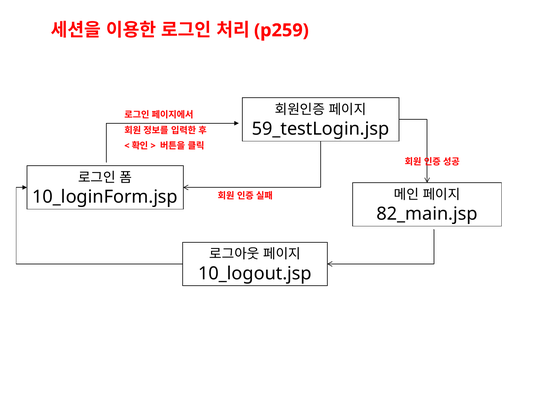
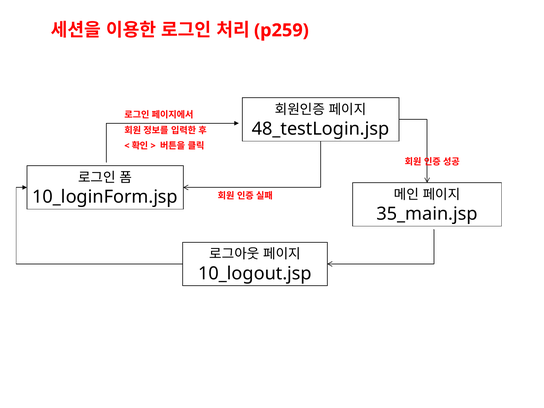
59_testLogin.jsp: 59_testLogin.jsp -> 48_testLogin.jsp (321, 129)
82_main.jsp: 82_main.jsp -> 35_main.jsp (427, 214)
